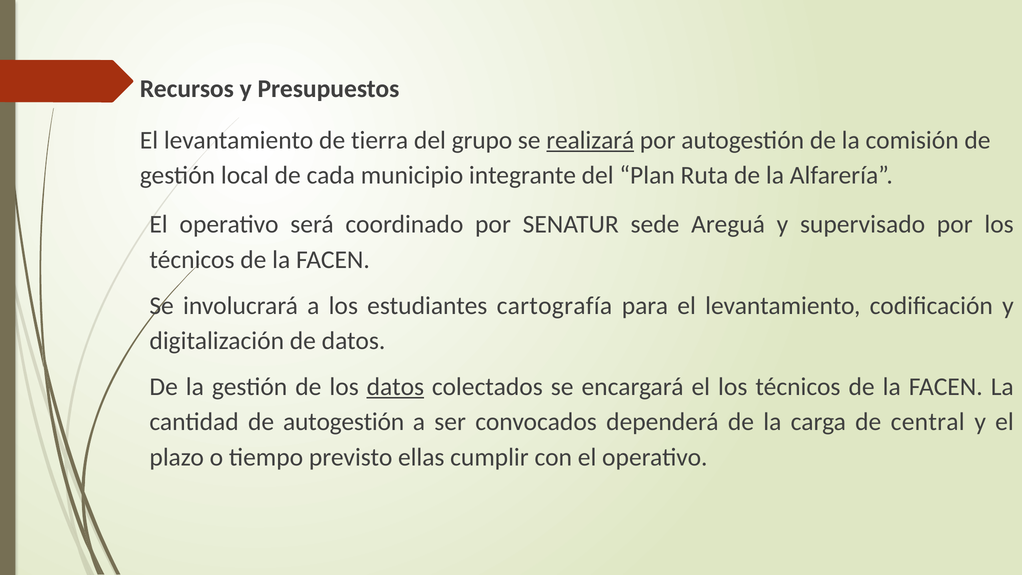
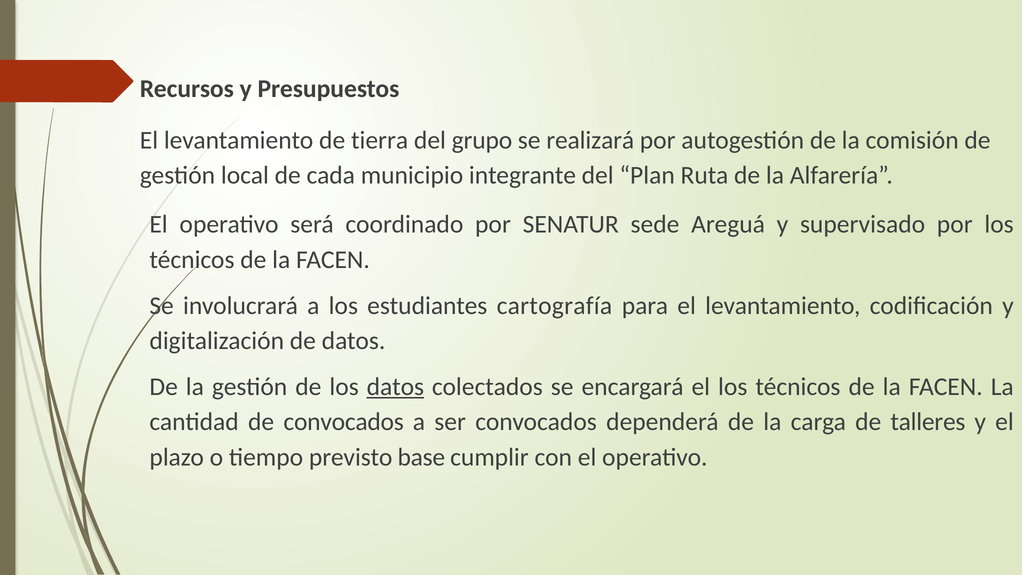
realizará underline: present -> none (590, 140)
de autogestión: autogestión -> convocados (344, 422)
central: central -> talleres (928, 422)
ellas: ellas -> base (421, 457)
